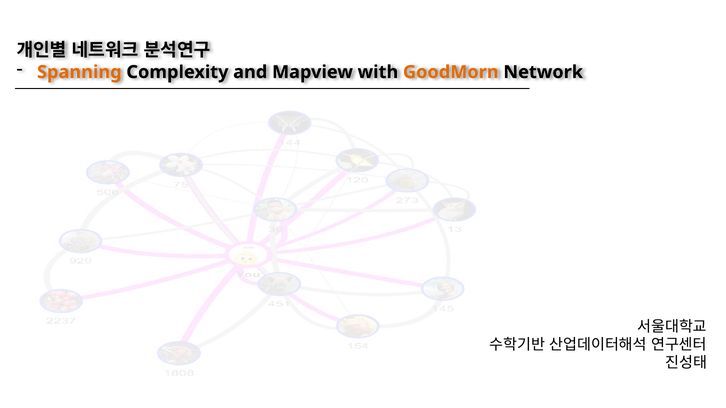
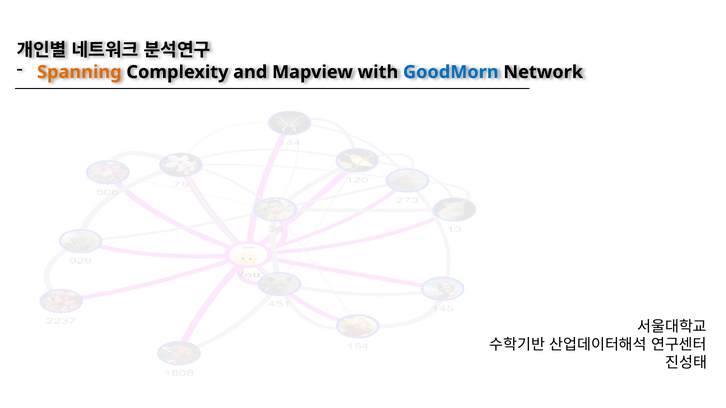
GoodMorn colour: orange -> blue (451, 72)
